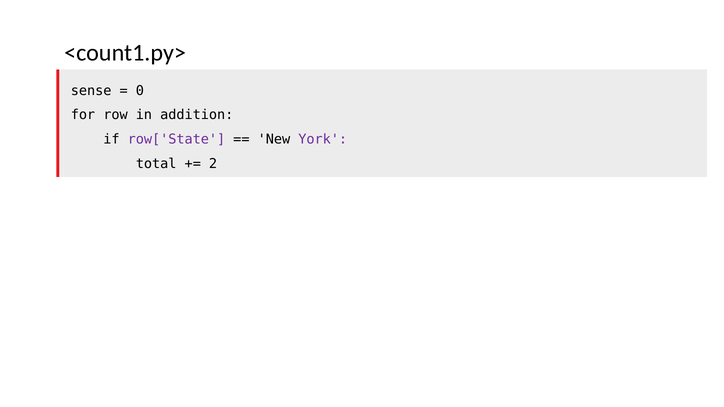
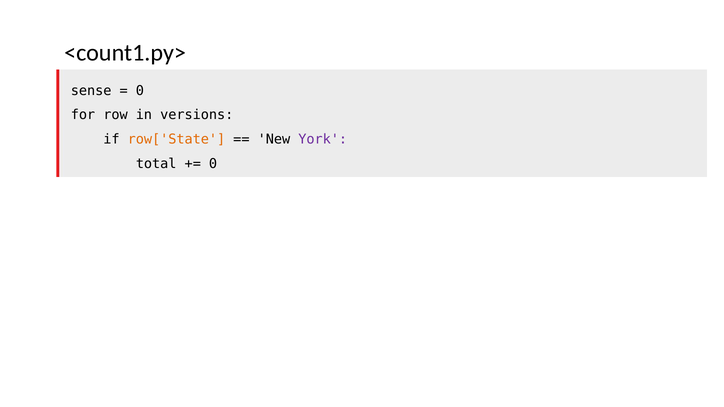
addition: addition -> versions (197, 115)
row['State colour: purple -> orange (176, 139)
2: 2 -> 0 (213, 164)
